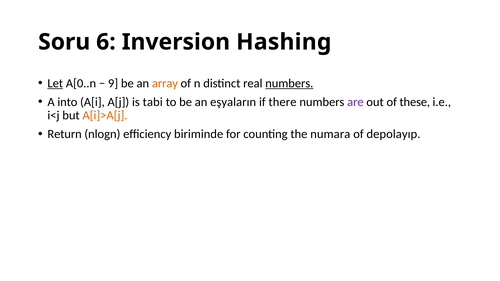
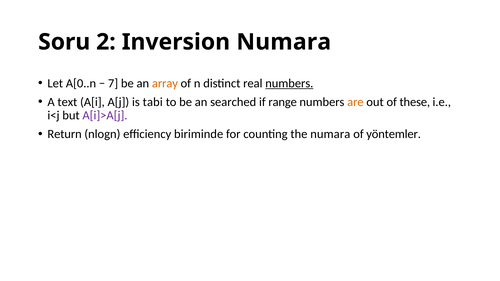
6: 6 -> 2 (106, 42)
Inversion Hashing: Hashing -> Numara (284, 42)
Let underline: present -> none (55, 83)
9: 9 -> 7 (113, 83)
into: into -> text (67, 102)
eşyaların: eşyaların -> searched (233, 102)
there: there -> range (283, 102)
are colour: purple -> orange (355, 102)
A[i]>A[j colour: orange -> purple (105, 116)
depolayıp: depolayıp -> yöntemler (394, 134)
